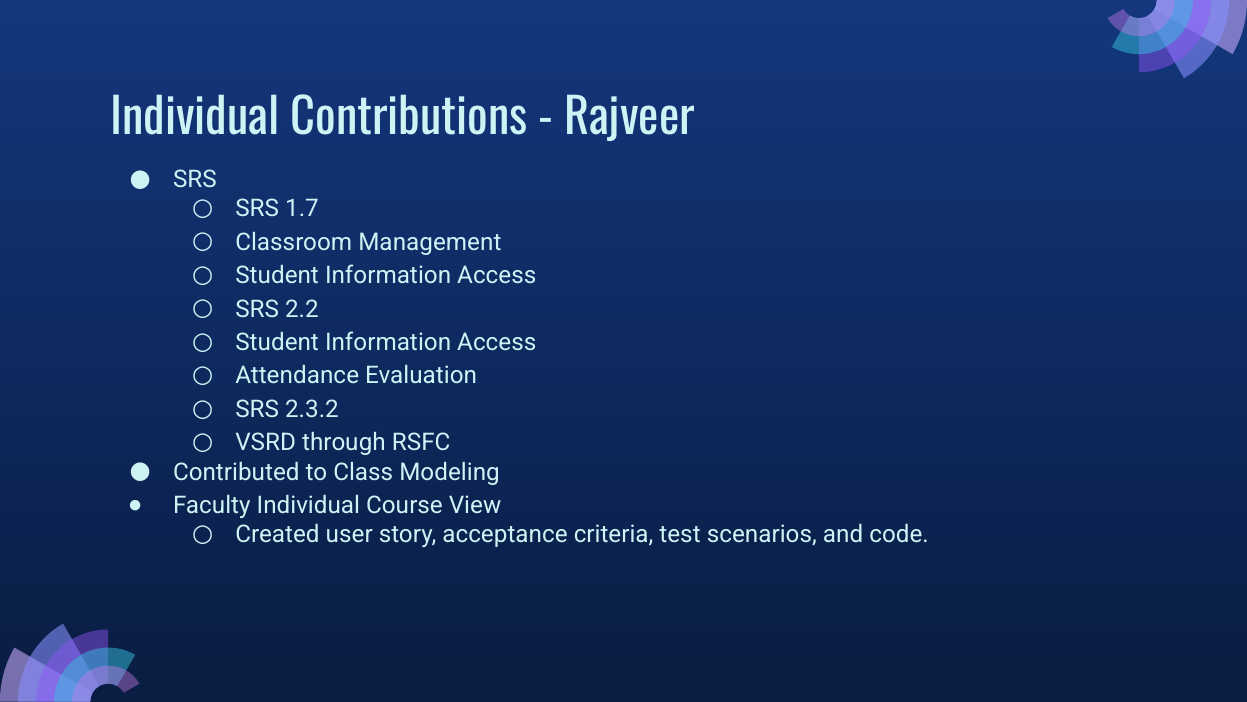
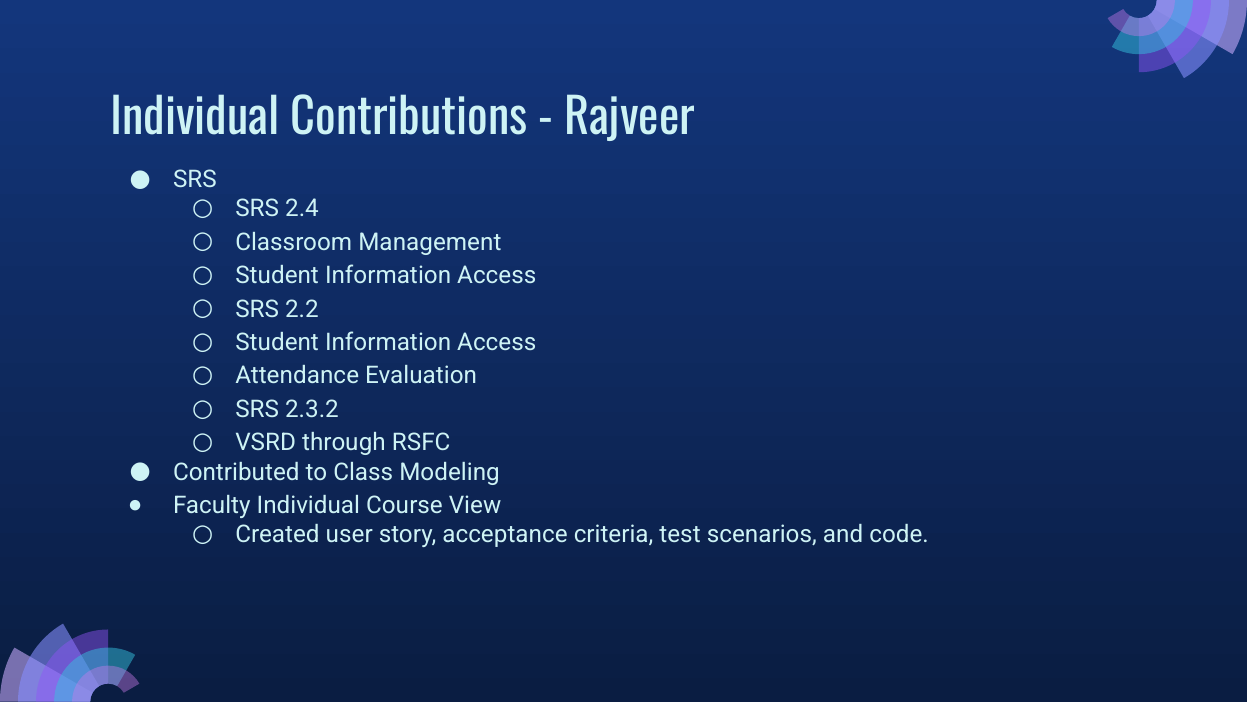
1.7: 1.7 -> 2.4 (302, 209)
